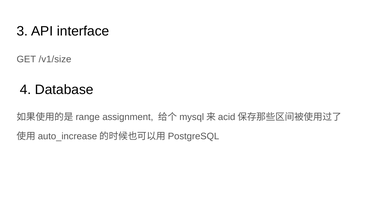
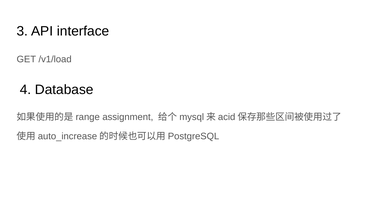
/v1/size: /v1/size -> /v1/load (55, 59)
